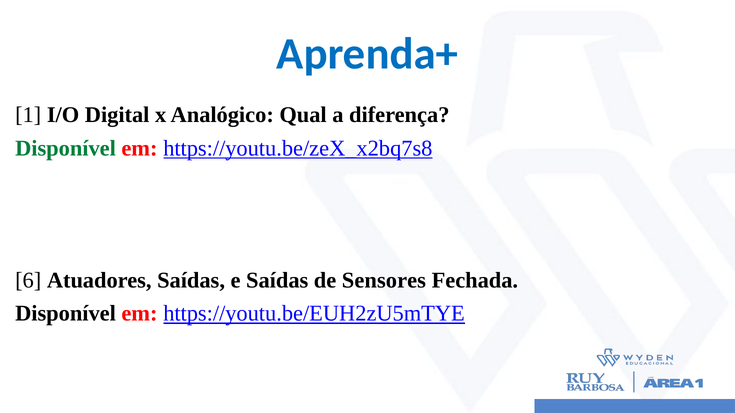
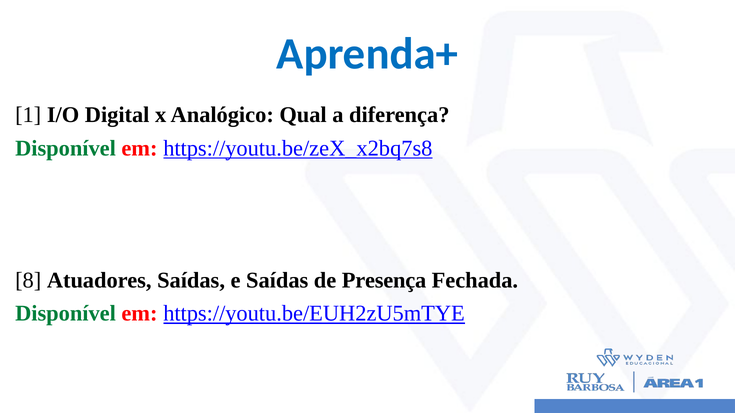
6: 6 -> 8 (28, 281)
Sensores: Sensores -> Presença (384, 281)
Disponível colour: black -> green (66, 314)
